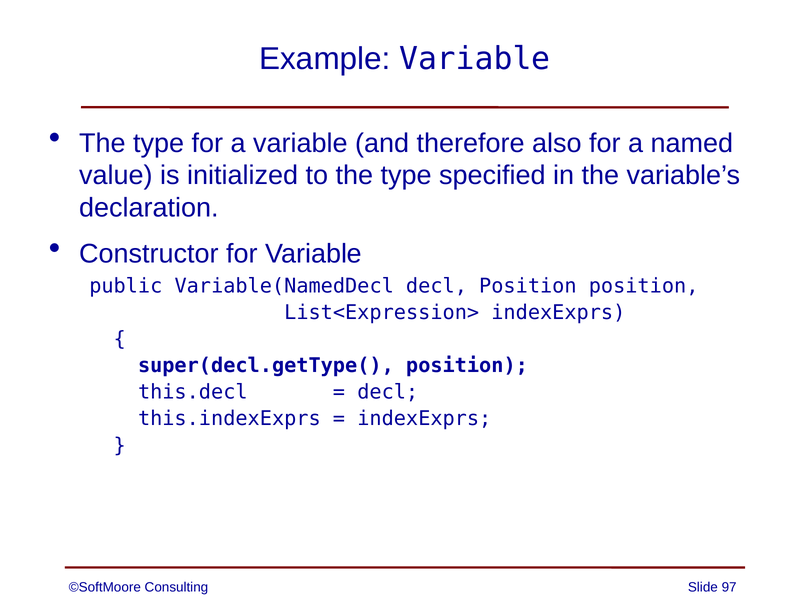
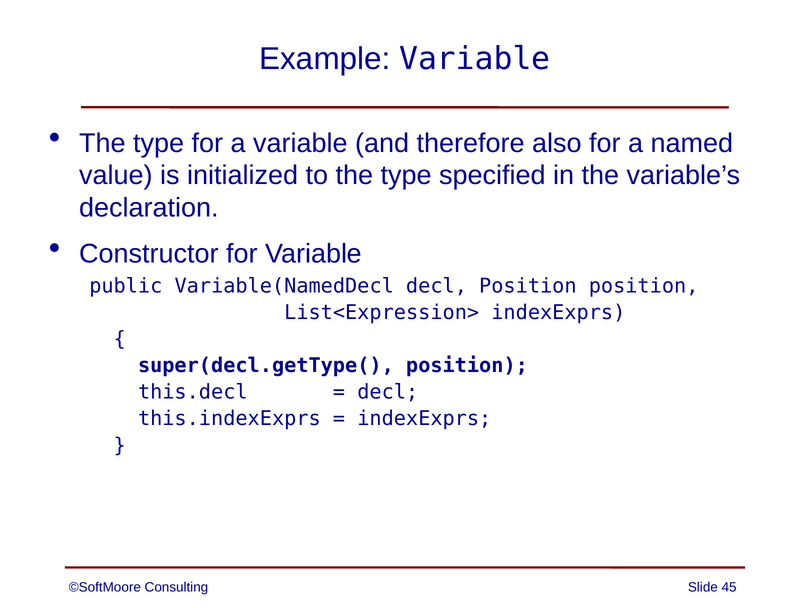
97: 97 -> 45 (729, 587)
